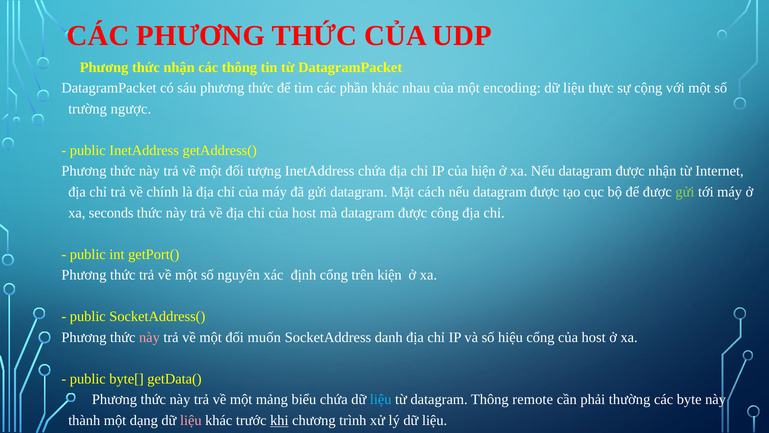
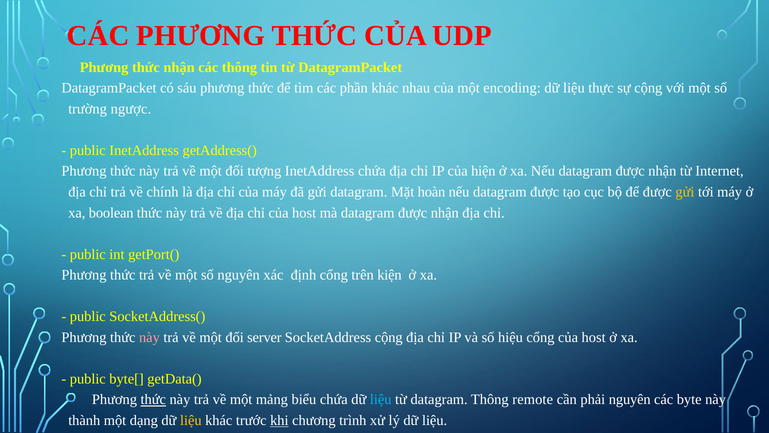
cách: cách -> hoàn (431, 192)
gửi colour: light green -> yellow (685, 192)
seconds: seconds -> boolean (111, 213)
mà datagram được công: công -> nhận (445, 213)
muốn: muốn -> server (264, 337)
SocketAddress danh: danh -> cộng (389, 337)
thức underline: none -> present (153, 399)
phải thường: thường -> nguyên (630, 399)
liệu colour: pink -> yellow (191, 420)
